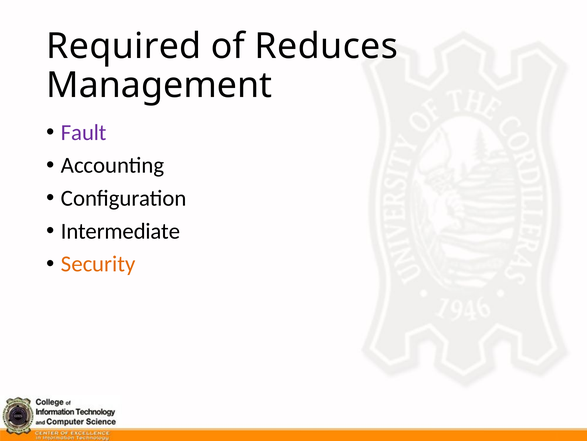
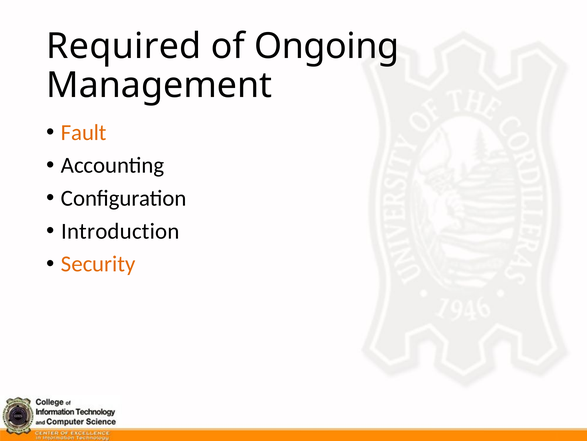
Reduces: Reduces -> Ongoing (327, 46)
Fault colour: purple -> orange (84, 132)
Intermediate: Intermediate -> Introduction (120, 231)
